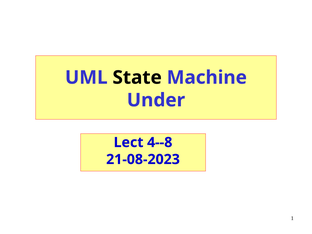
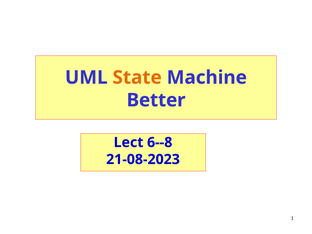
State colour: black -> orange (137, 77)
Under: Under -> Better (156, 100)
4--8: 4--8 -> 6--8 (160, 142)
